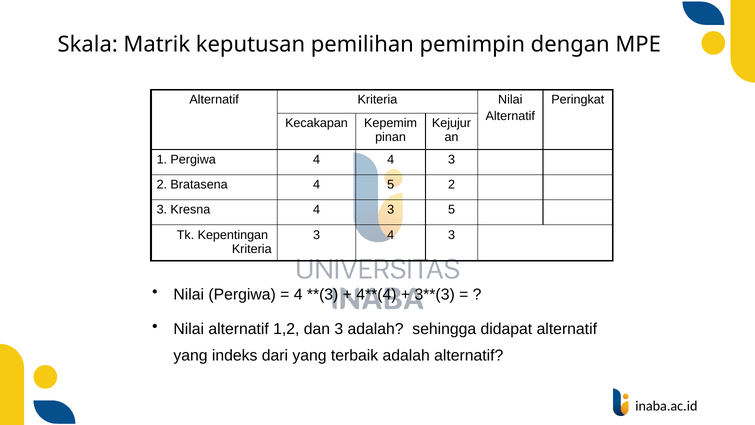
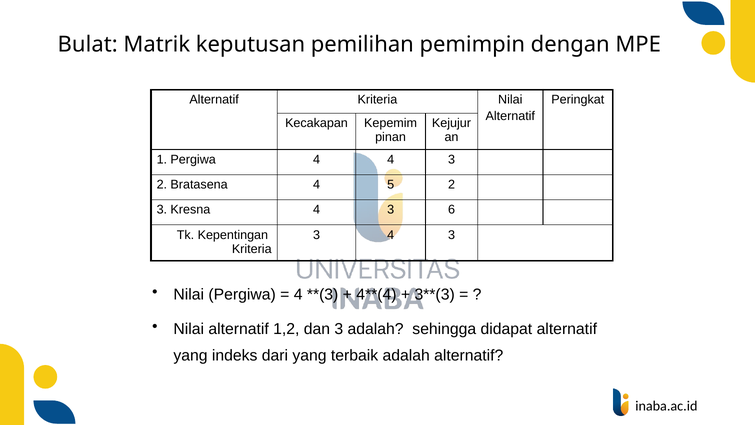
Skala: Skala -> Bulat (88, 45)
3 5: 5 -> 6 (452, 210)
